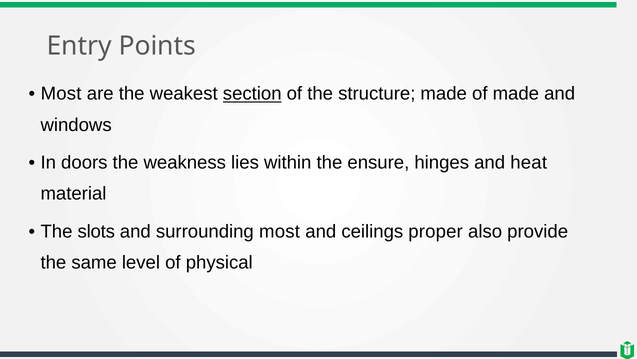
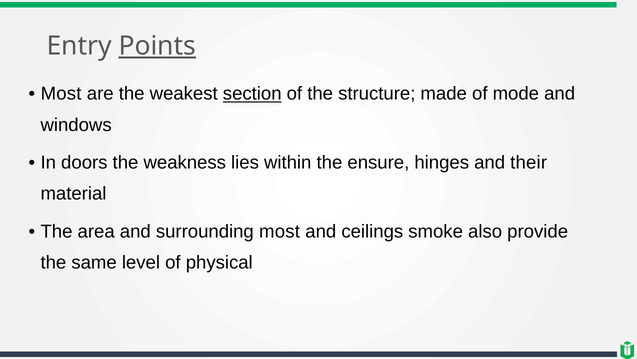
Points underline: none -> present (157, 46)
of made: made -> mode (516, 94)
heat: heat -> their (529, 162)
slots: slots -> area (96, 231)
proper: proper -> smoke (436, 231)
